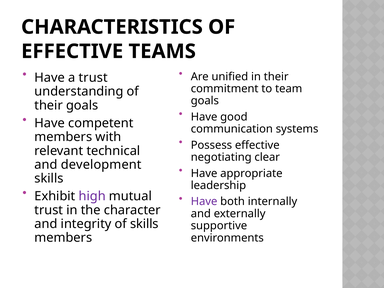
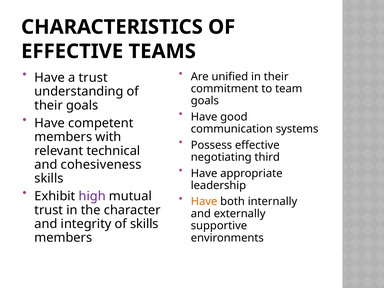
clear: clear -> third (267, 157)
development: development -> cohesiveness (101, 165)
Have colour: purple -> orange (204, 202)
